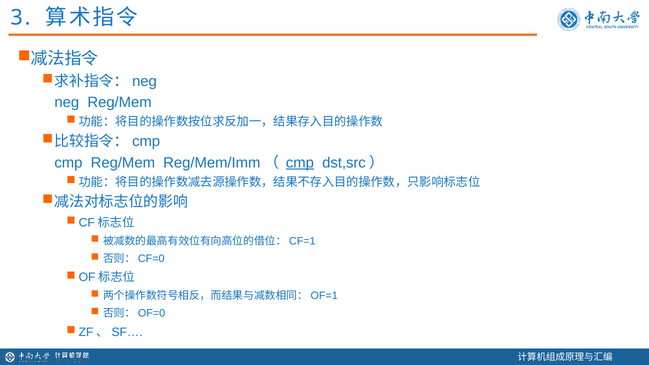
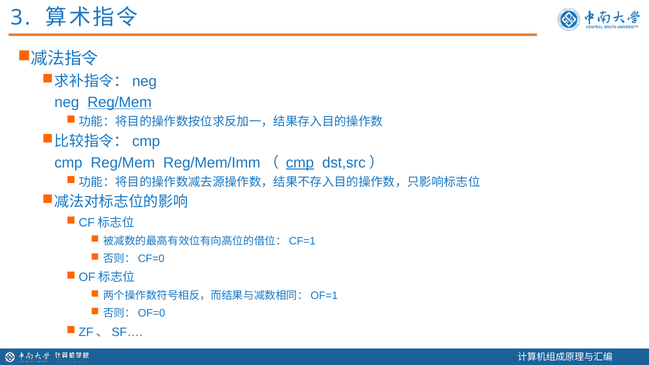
Reg/Mem underline: none -> present (120, 102)
